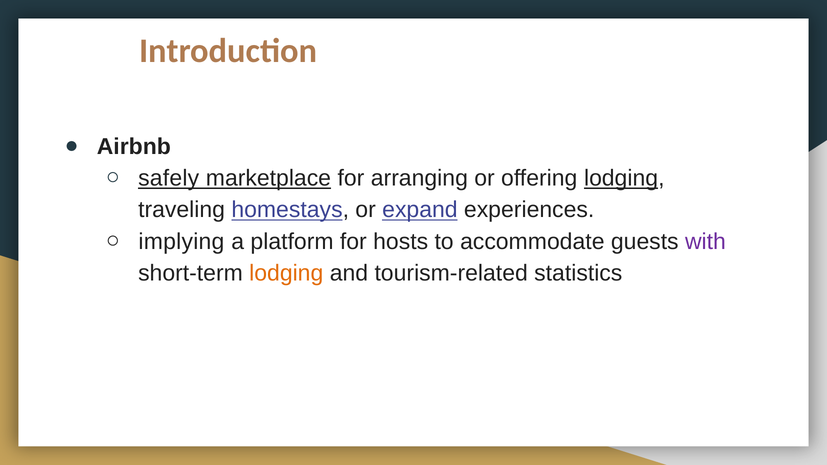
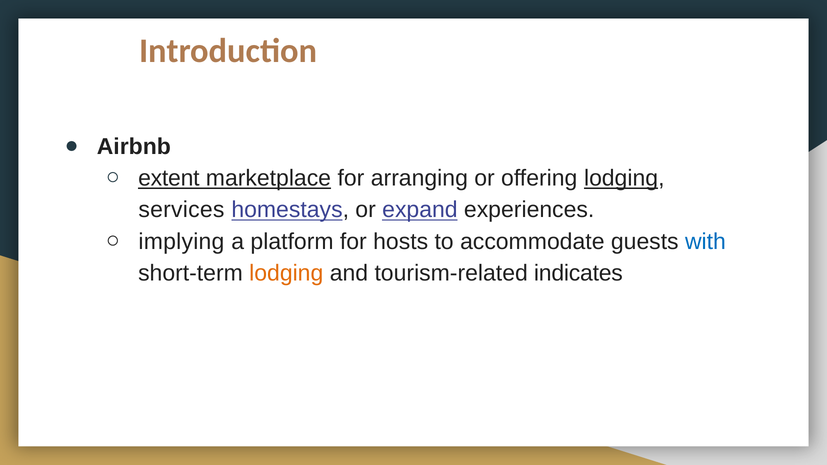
safely: safely -> extent (169, 178)
traveling: traveling -> services (181, 210)
with colour: purple -> blue (705, 242)
statistics: statistics -> indicates (578, 273)
